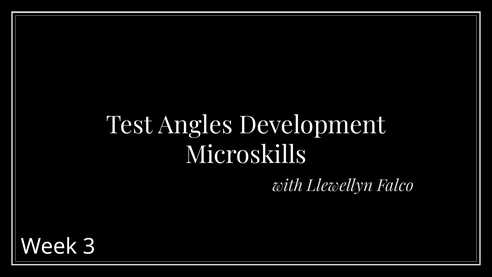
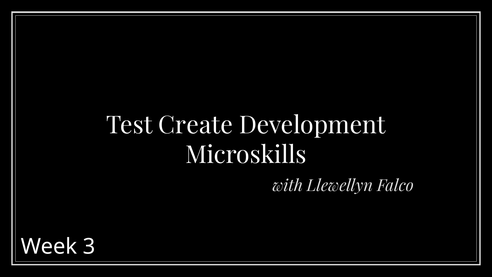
Angles: Angles -> Create (195, 125)
